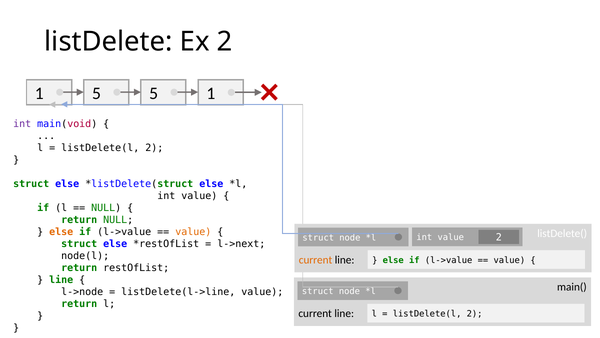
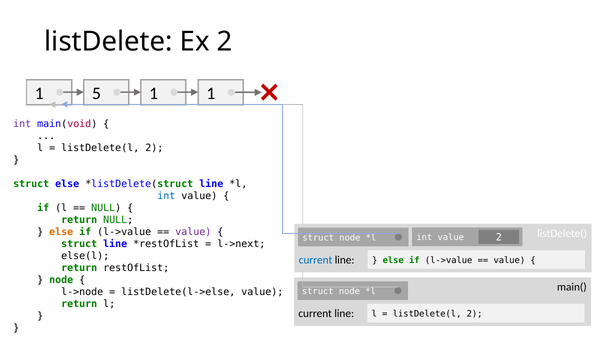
5 5: 5 -> 1 (154, 93)
else: else -> line (211, 184)
int colour: black -> blue (166, 196)
value colour: orange -> purple (193, 232)
else: else -> line (115, 244)
node(l: node(l -> else(l (85, 256)
current colour: orange -> blue (316, 260)
line: line -> node (61, 280)
listDelete(l->line: listDelete(l->line -> listDelete(l->else (178, 292)
